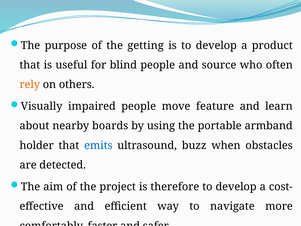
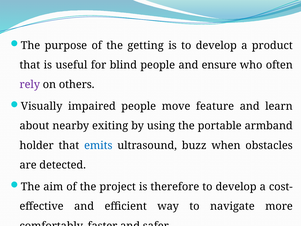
source: source -> ensure (219, 65)
rely colour: orange -> purple (30, 84)
boards: boards -> exiting (110, 126)
